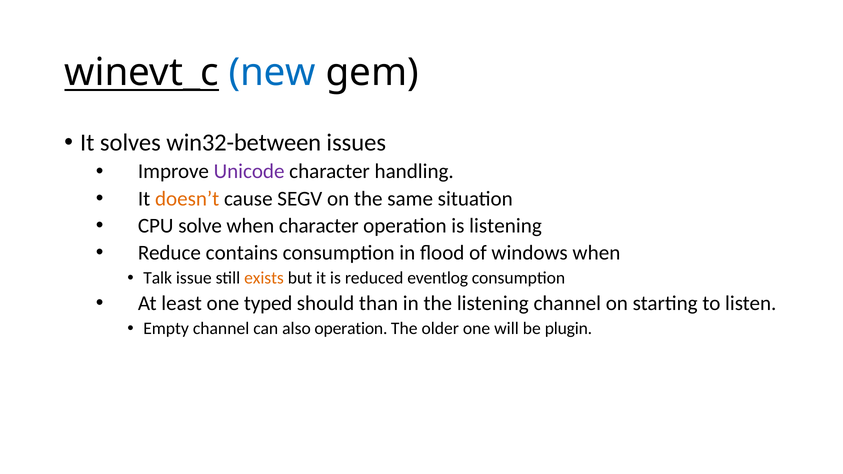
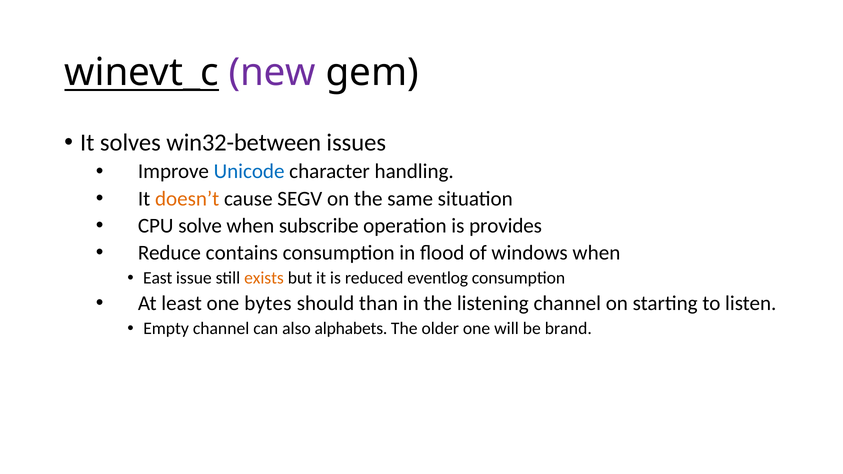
new colour: blue -> purple (272, 73)
Unicode colour: purple -> blue (249, 172)
when character: character -> subscribe (319, 226)
is listening: listening -> provides (506, 226)
Talk: Talk -> East (158, 278)
typed: typed -> bytes (268, 303)
also operation: operation -> alphabets (351, 329)
plugin: plugin -> brand (568, 329)
